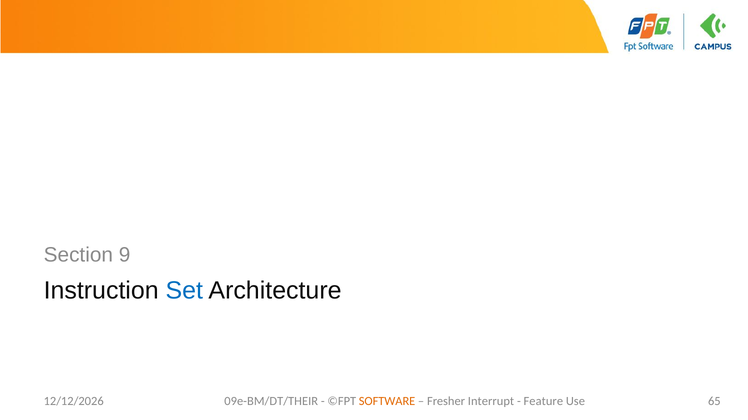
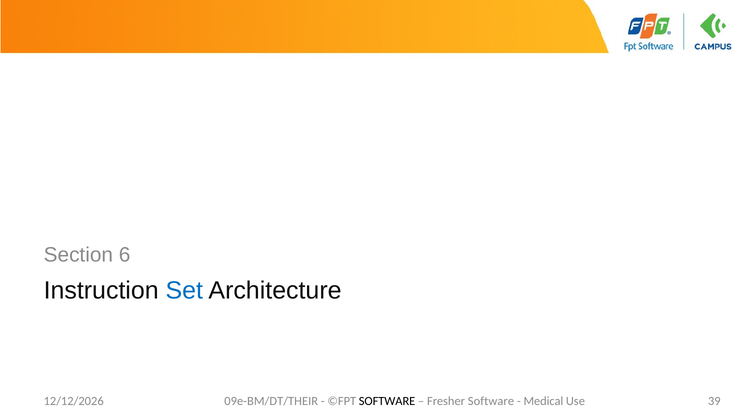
9: 9 -> 6 (125, 256)
SOFTWARE colour: orange -> black (387, 402)
Fresher Interrupt: Interrupt -> Software (491, 402)
Feature: Feature -> Medical (543, 402)
65: 65 -> 39 (714, 402)
